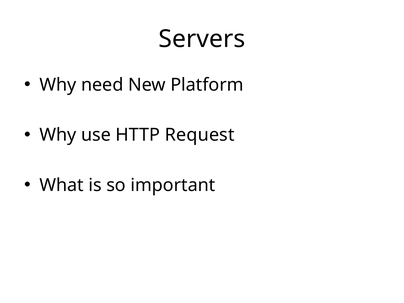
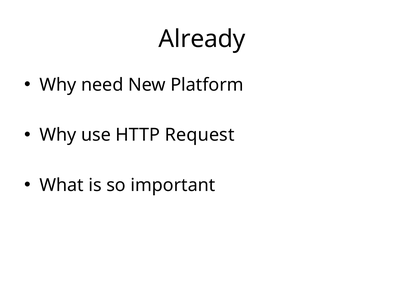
Servers: Servers -> Already (202, 39)
